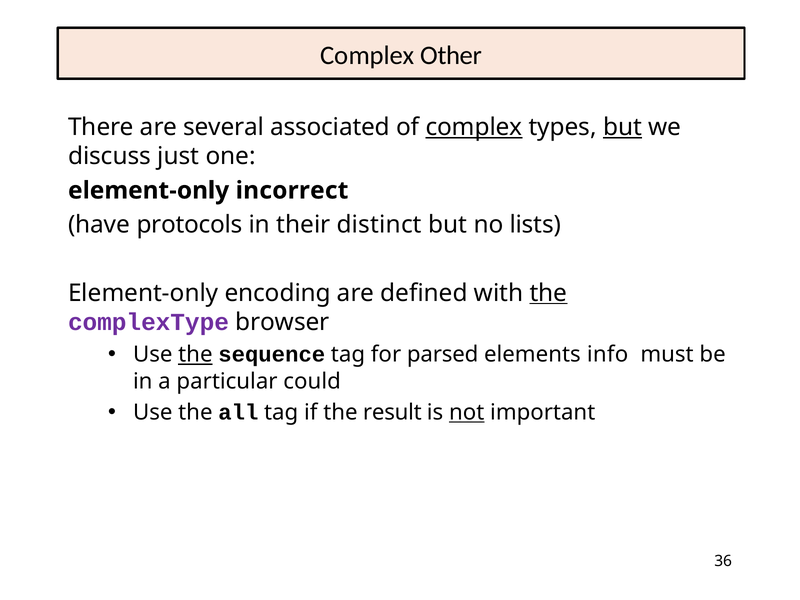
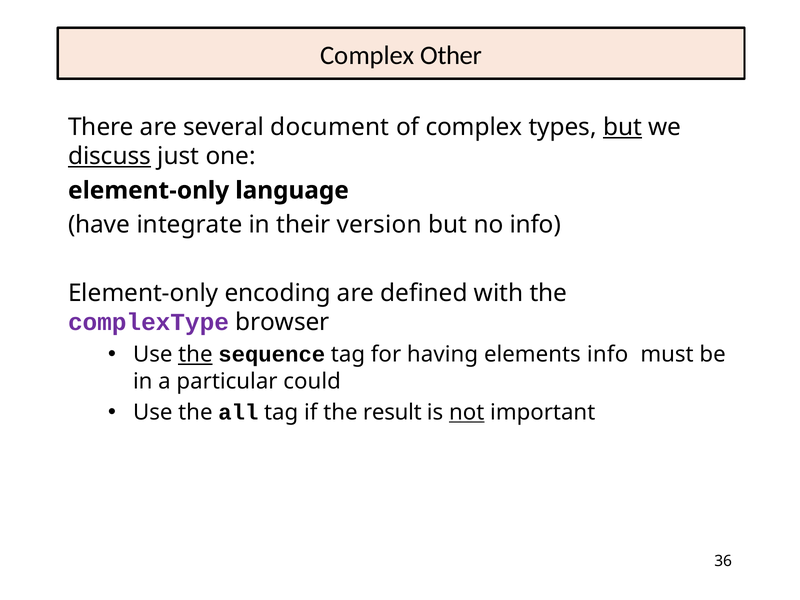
associated: associated -> document (330, 127)
complex underline: present -> none (474, 127)
discuss underline: none -> present (110, 156)
incorrect: incorrect -> language (292, 190)
protocols: protocols -> integrate (189, 225)
distinct: distinct -> version (379, 225)
no lists: lists -> info (535, 225)
the underline: present -> none (548, 293)
parsed: parsed -> having (443, 355)
